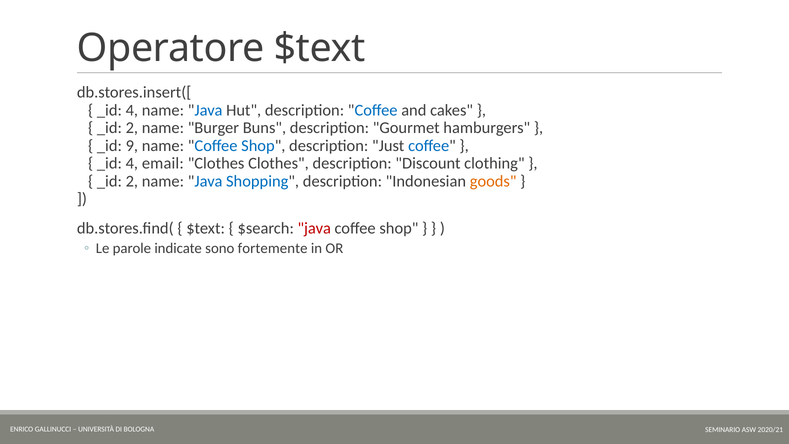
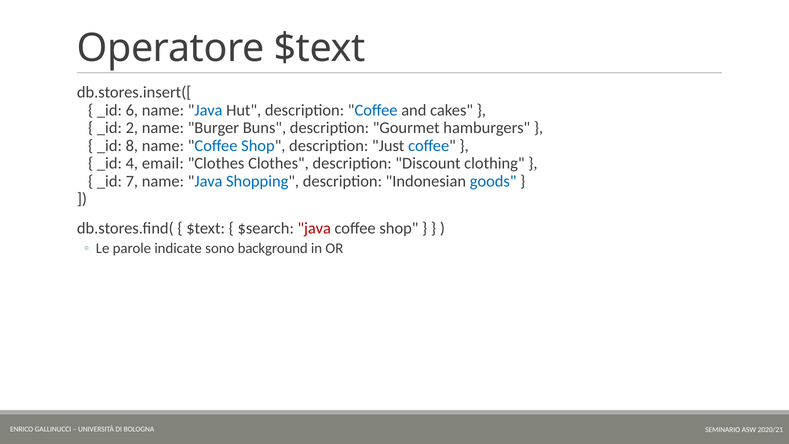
4: 4 -> 6 (132, 110)
9: 9 -> 8 (132, 146)
2: 2 -> 7 (132, 181)
goods colour: orange -> blue (493, 181)
fortemente: fortemente -> background (273, 248)
